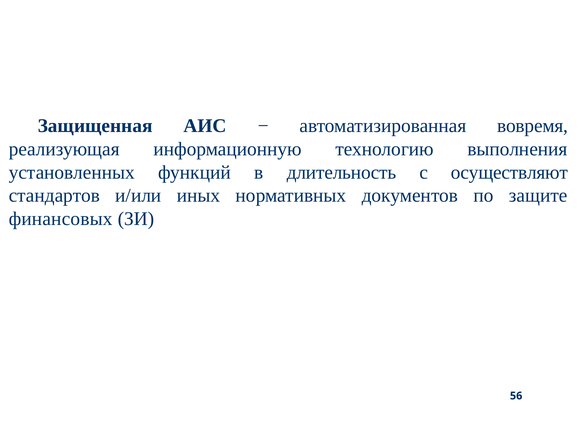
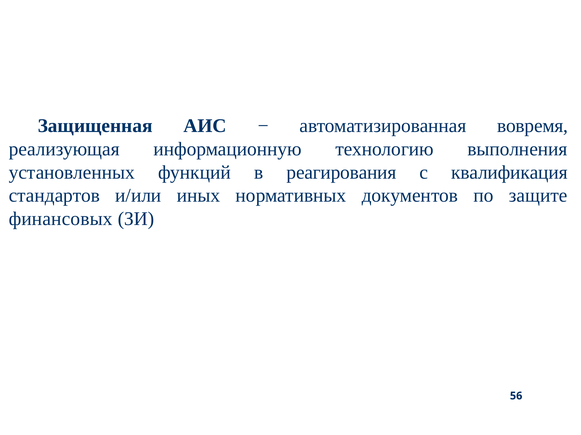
длительность: длительность -> реагирования (341, 173)
осуществляют: осуществляют -> квалификация (509, 173)
